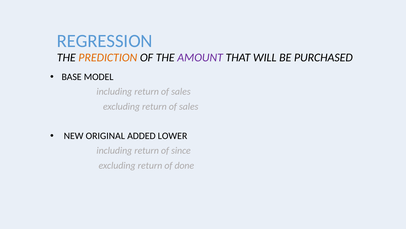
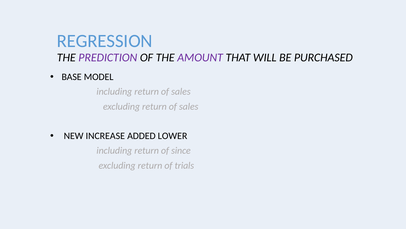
PREDICTION colour: orange -> purple (108, 57)
ORIGINAL: ORIGINAL -> INCREASE (105, 136)
done: done -> trials (184, 165)
